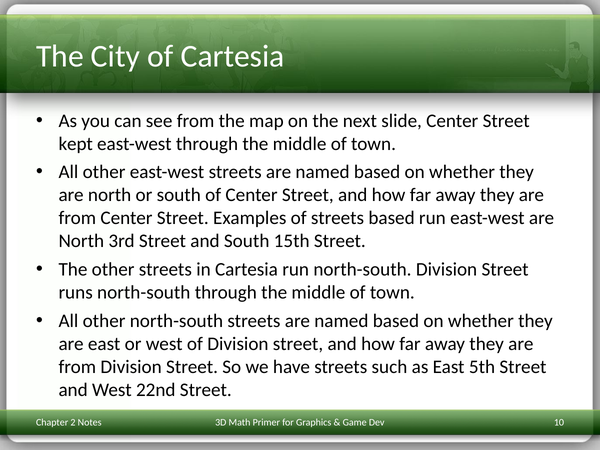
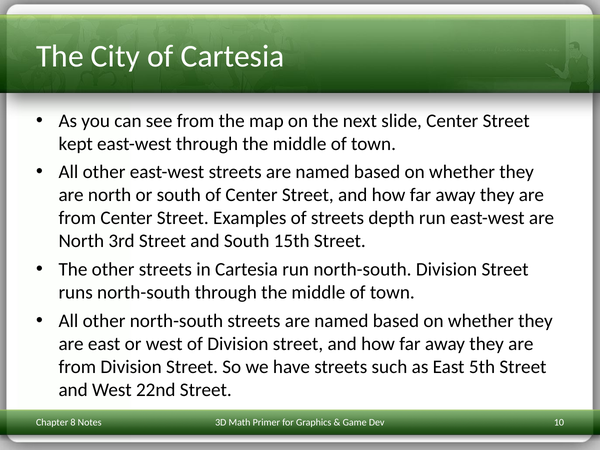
streets based: based -> depth (392, 218)
2: 2 -> 8 (73, 423)
